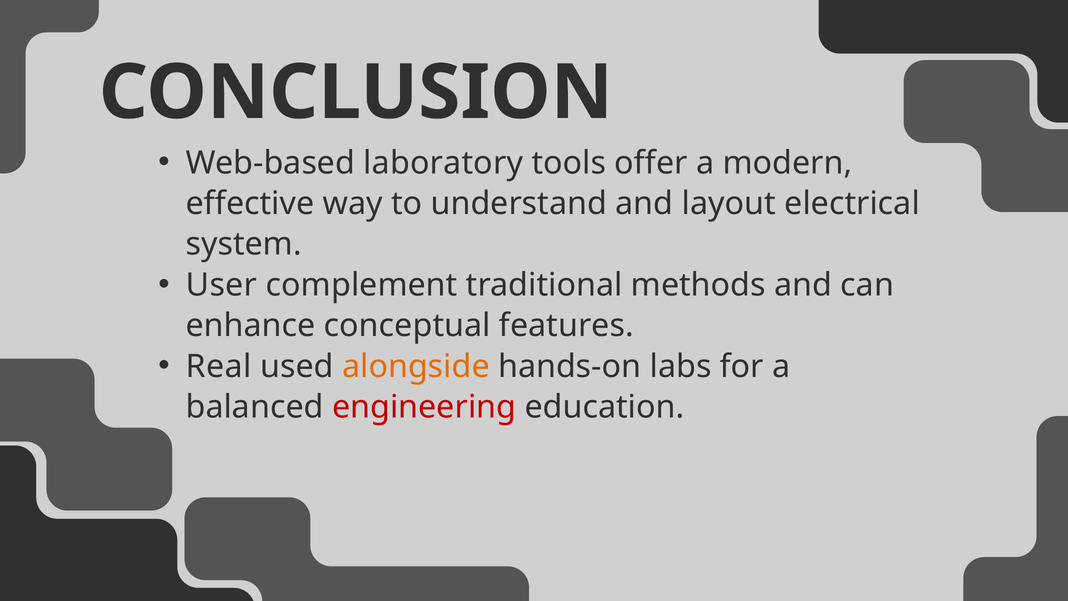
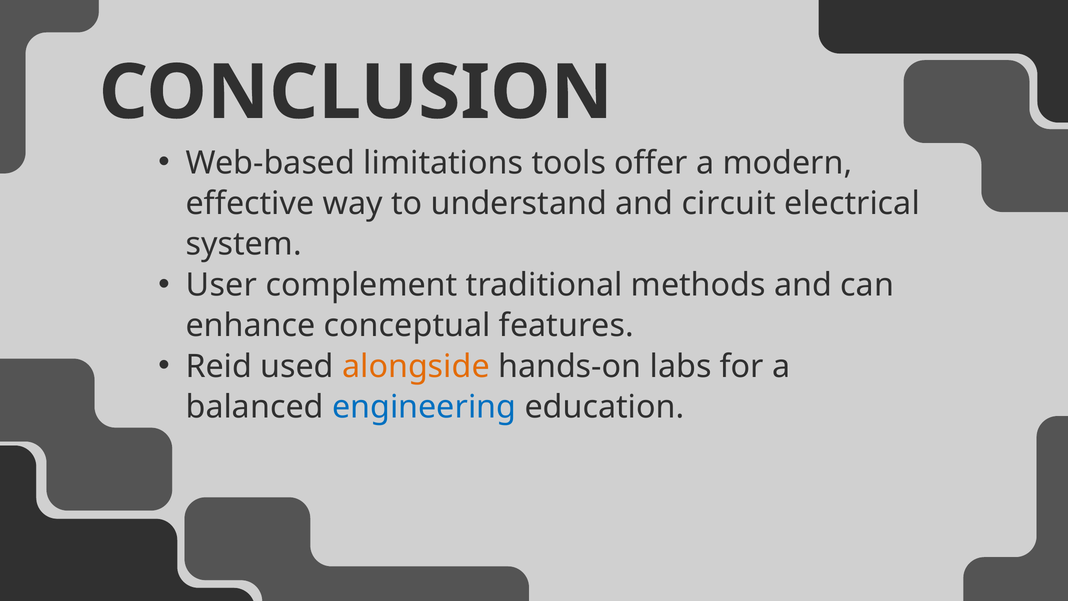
laboratory: laboratory -> limitations (443, 163)
layout: layout -> circuit (729, 204)
Real: Real -> Reid (219, 366)
engineering colour: red -> blue (424, 407)
